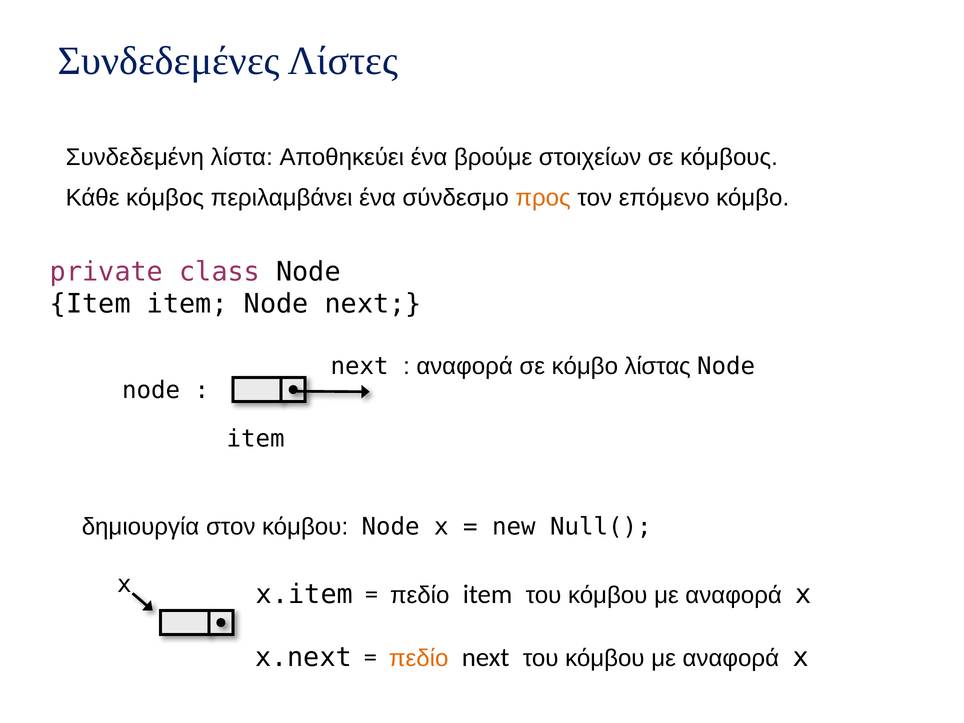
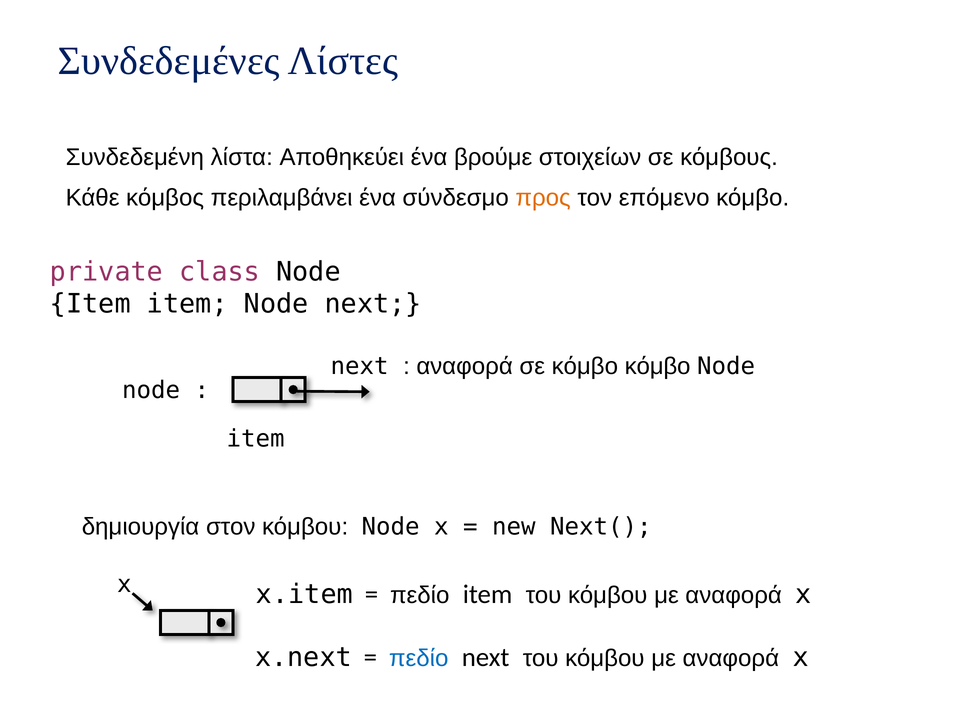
κόμβο λίστας: λίστας -> κόμβο (658, 366)
Null(: Null( -> Next( (601, 527)
πεδίο colour: orange -> blue (419, 658)
